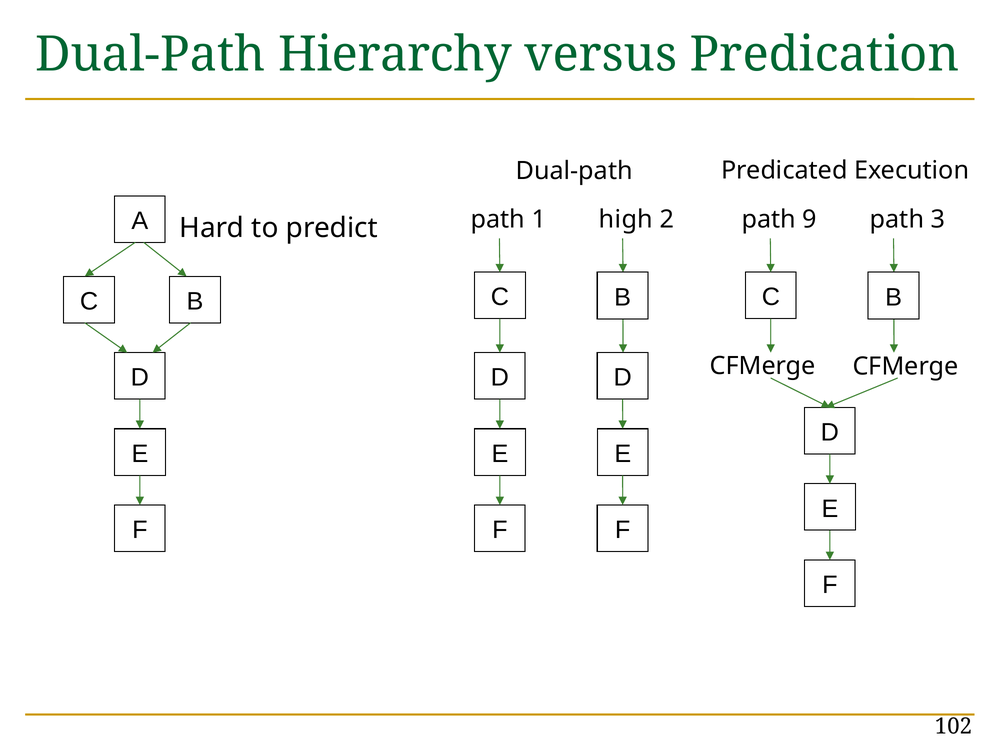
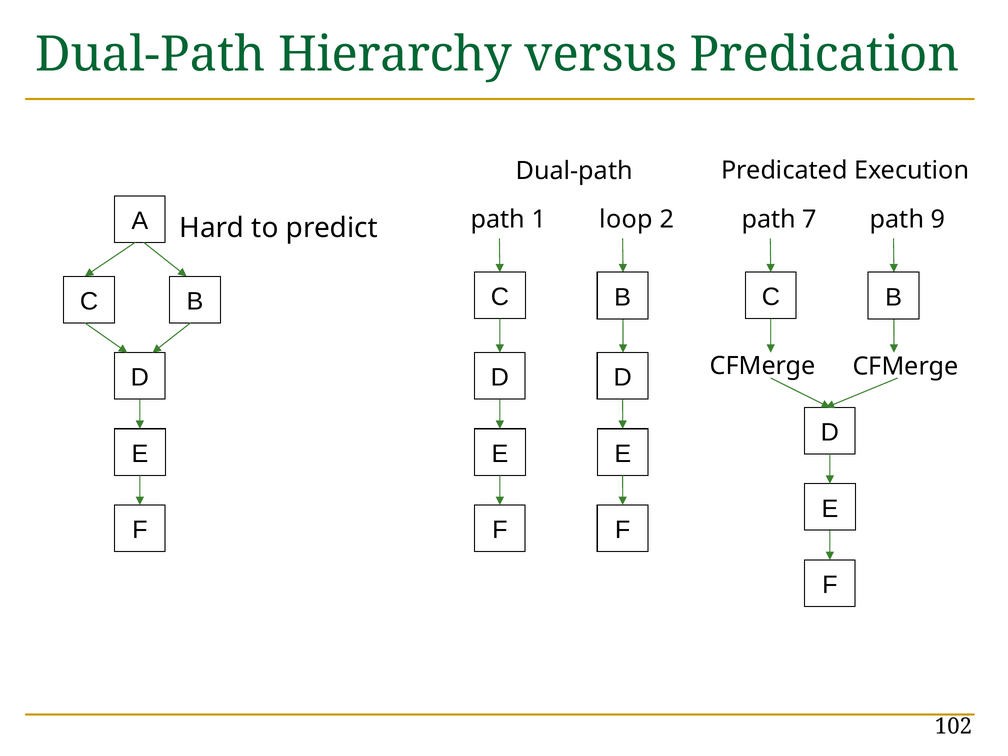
high: high -> loop (626, 219)
9: 9 -> 7 (810, 219)
3: 3 -> 9 (938, 219)
